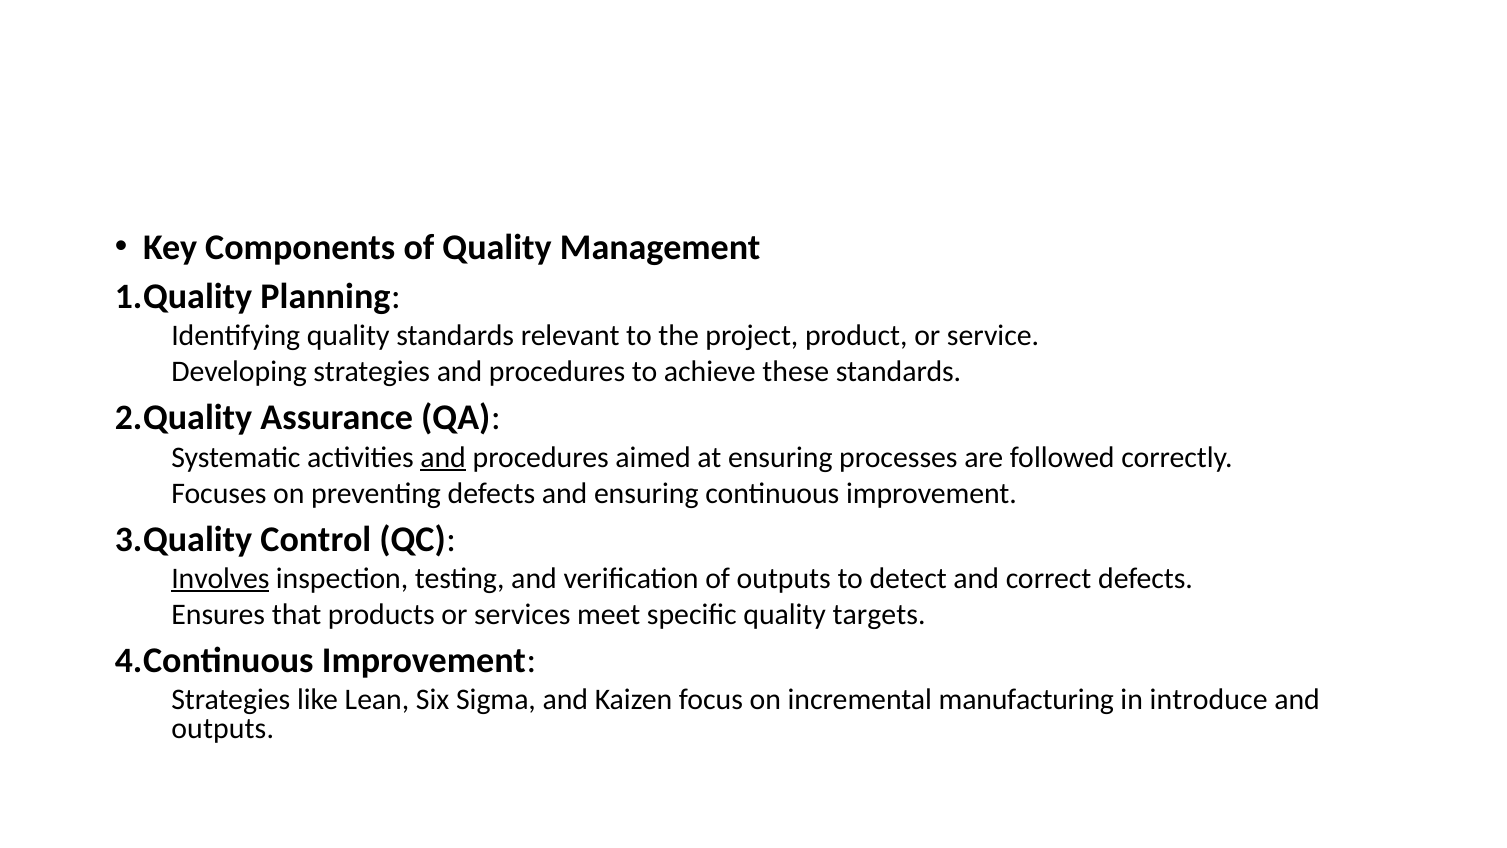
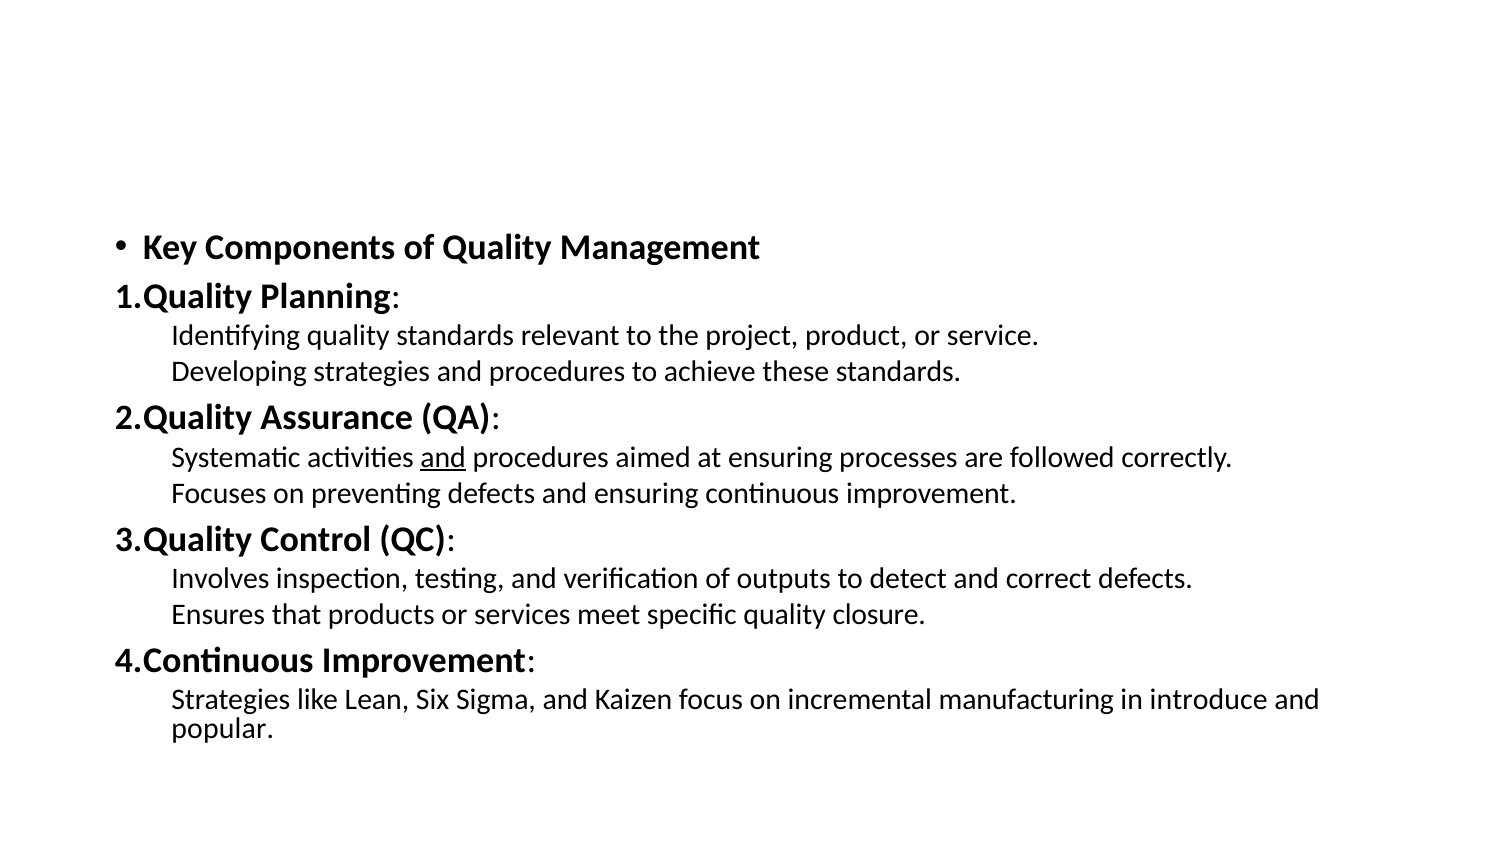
Involves underline: present -> none (220, 578)
targets: targets -> closure (879, 614)
outputs: outputs -> popular (223, 728)
